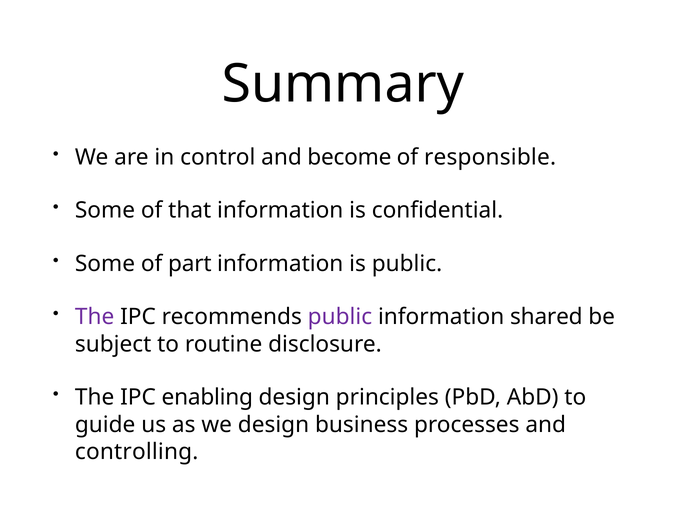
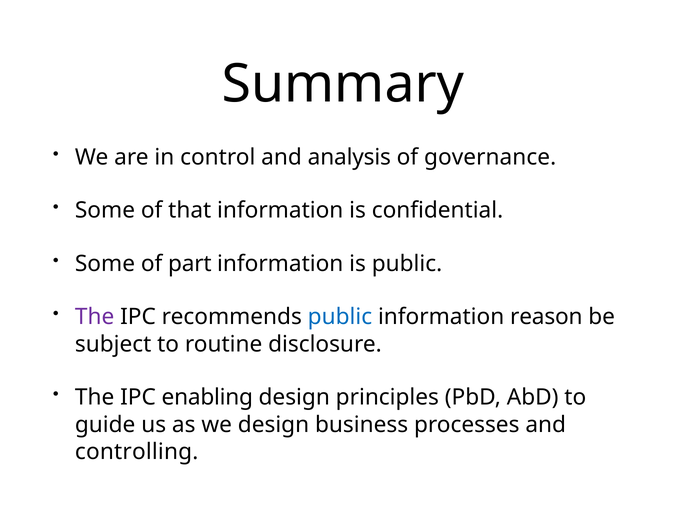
become: become -> analysis (349, 157)
responsible: responsible -> governance (490, 157)
public colour: purple -> blue (340, 317)
shared: shared -> reason (546, 317)
